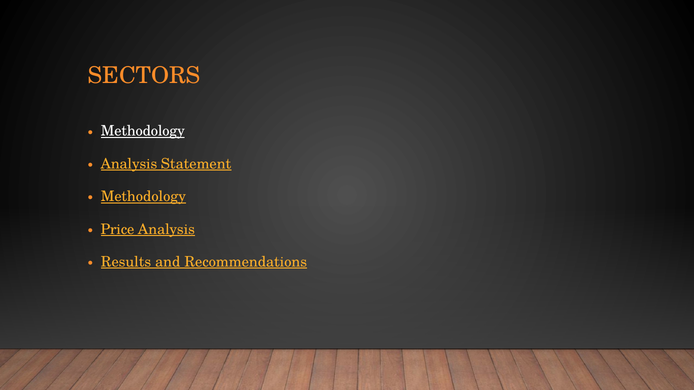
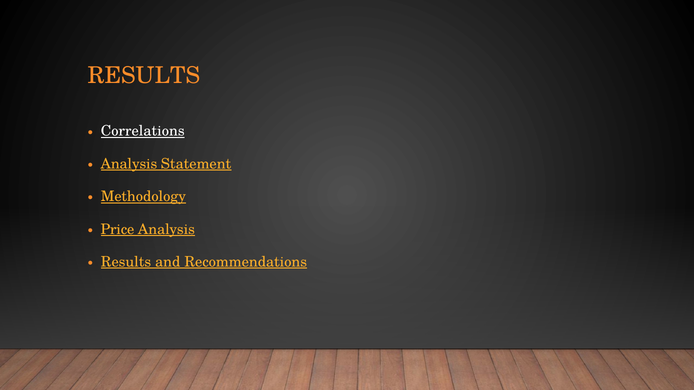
SECTORS: SECTORS -> RESULTS (144, 76)
Methodology: Methodology -> Correlations (143, 131)
